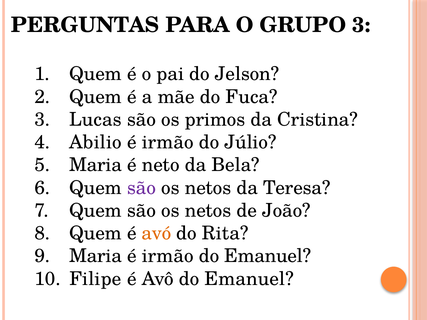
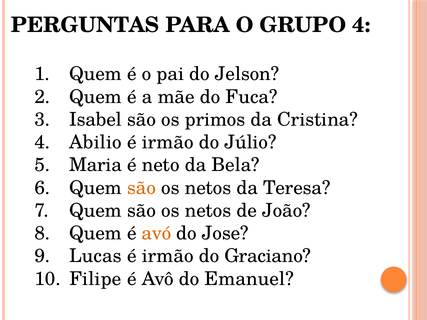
GRUPO 3: 3 -> 4 (361, 25)
Lucas: Lucas -> Isabel (95, 120)
são colour: purple -> orange (141, 188)
Rita: Rita -> Jose (225, 233)
Maria: Maria -> Lucas (95, 256)
irmão do Emanuel: Emanuel -> Graciano (268, 256)
